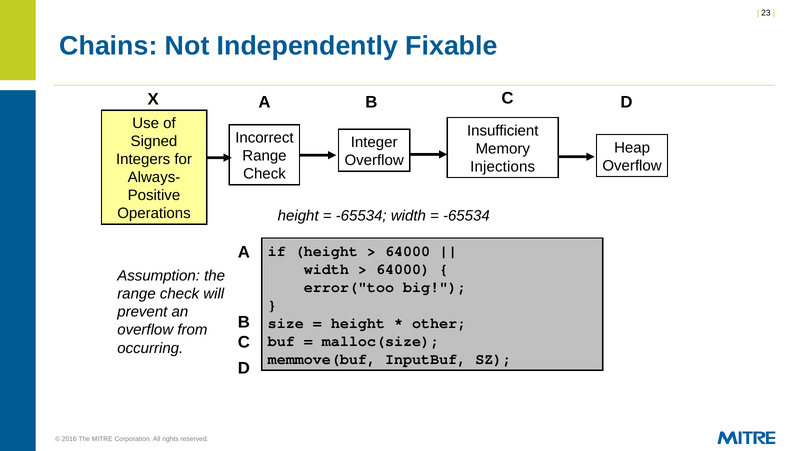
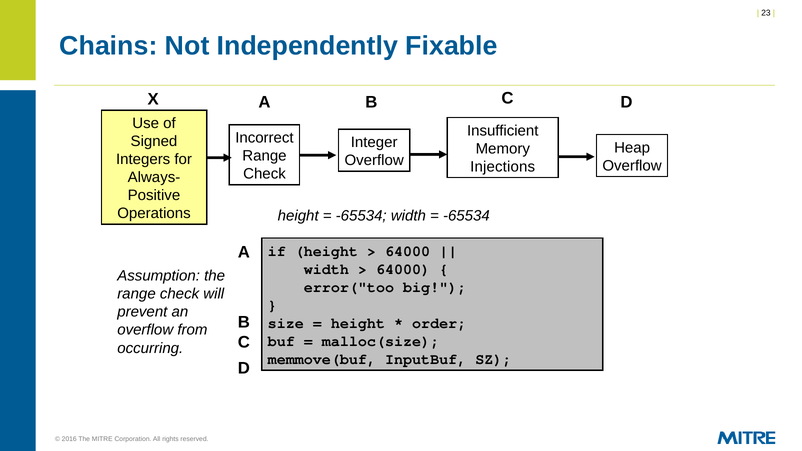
other: other -> order (439, 323)
